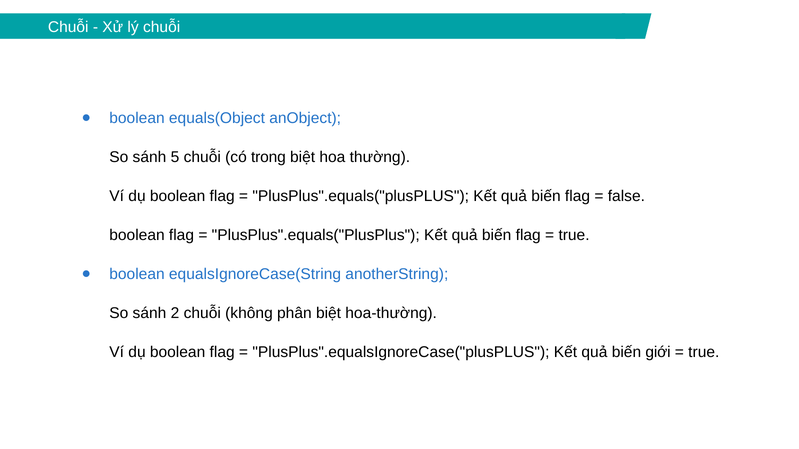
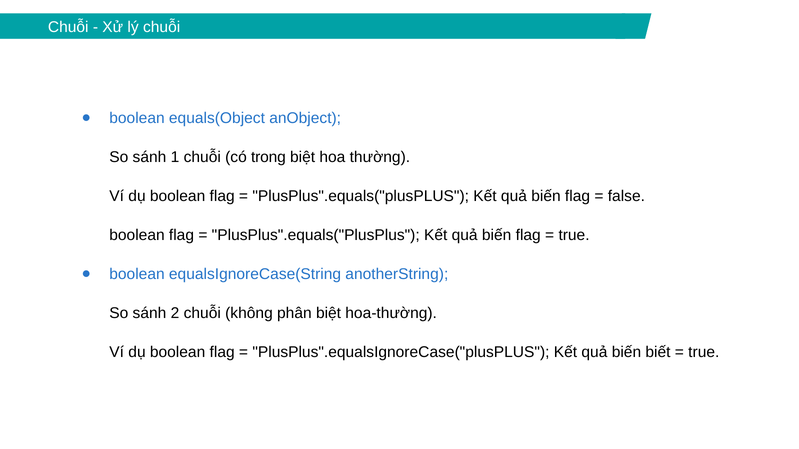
5: 5 -> 1 (175, 157)
giới: giới -> biết (658, 353)
